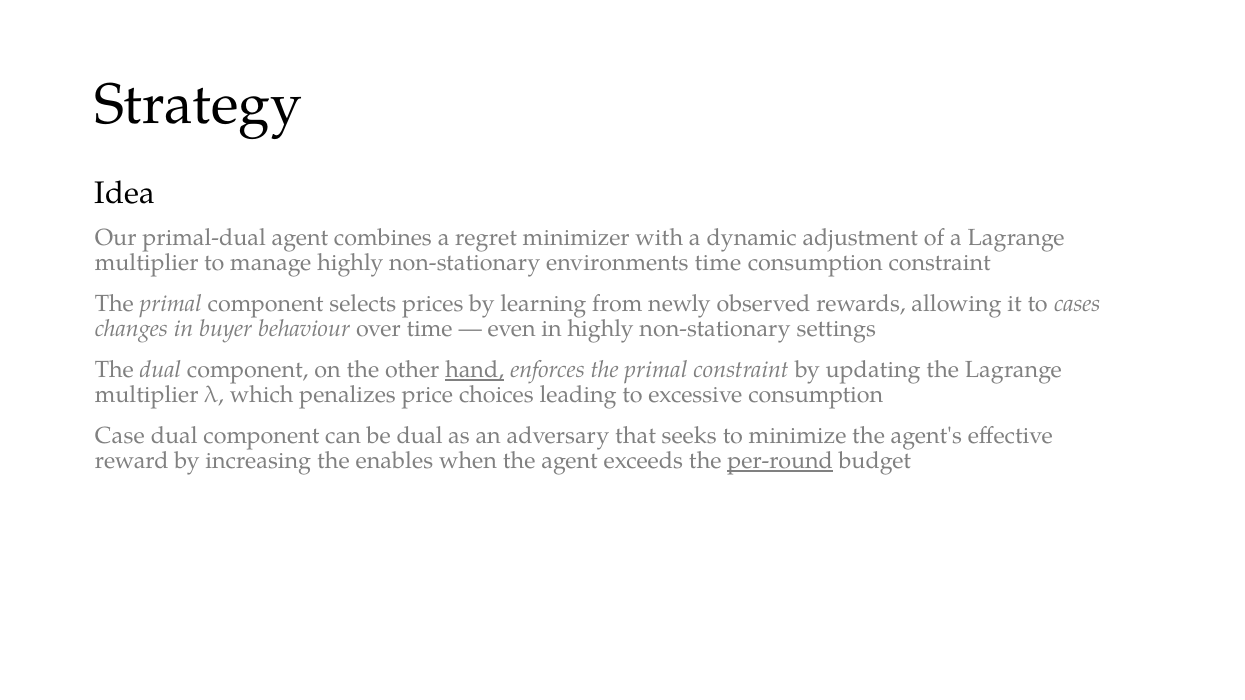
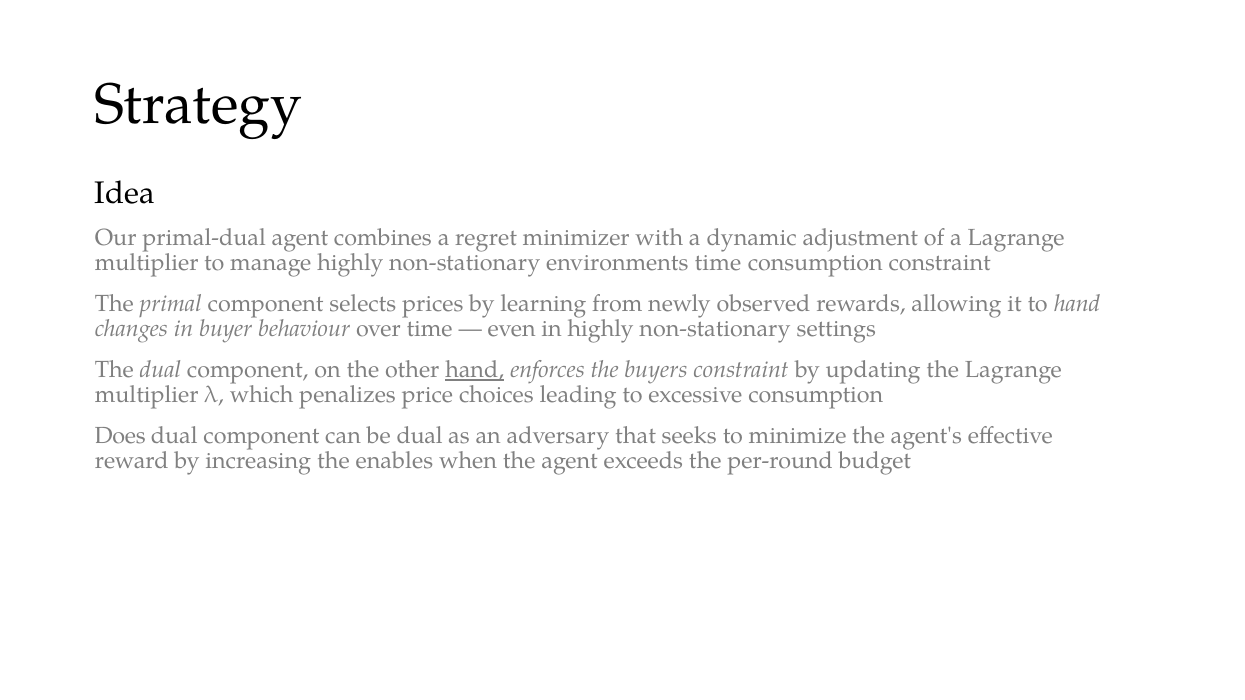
to cases: cases -> hand (1077, 304)
enforces the primal: primal -> buyers (656, 370)
Case: Case -> Does (120, 436)
per-round underline: present -> none (780, 461)
